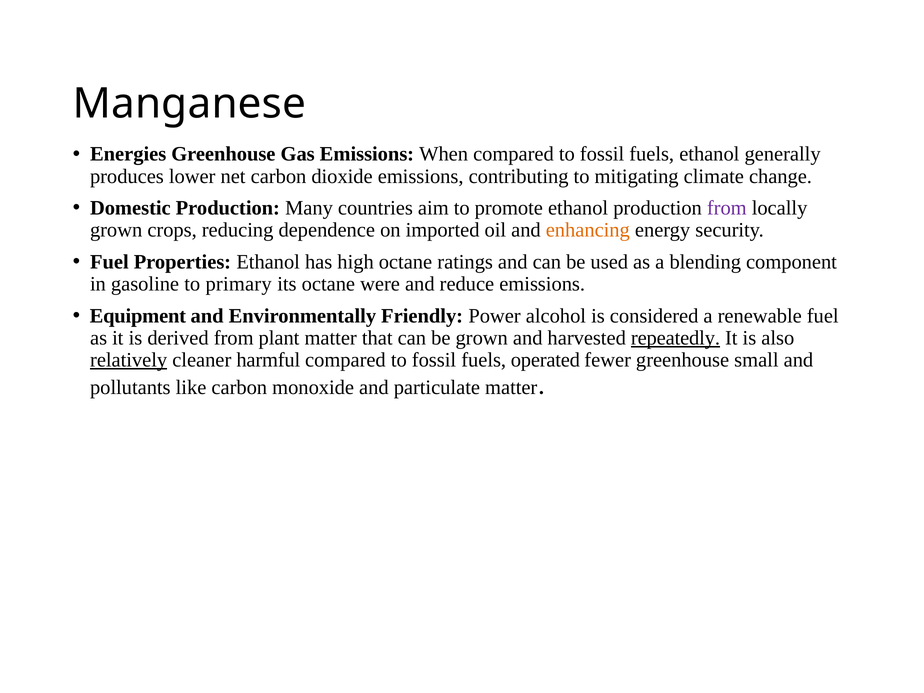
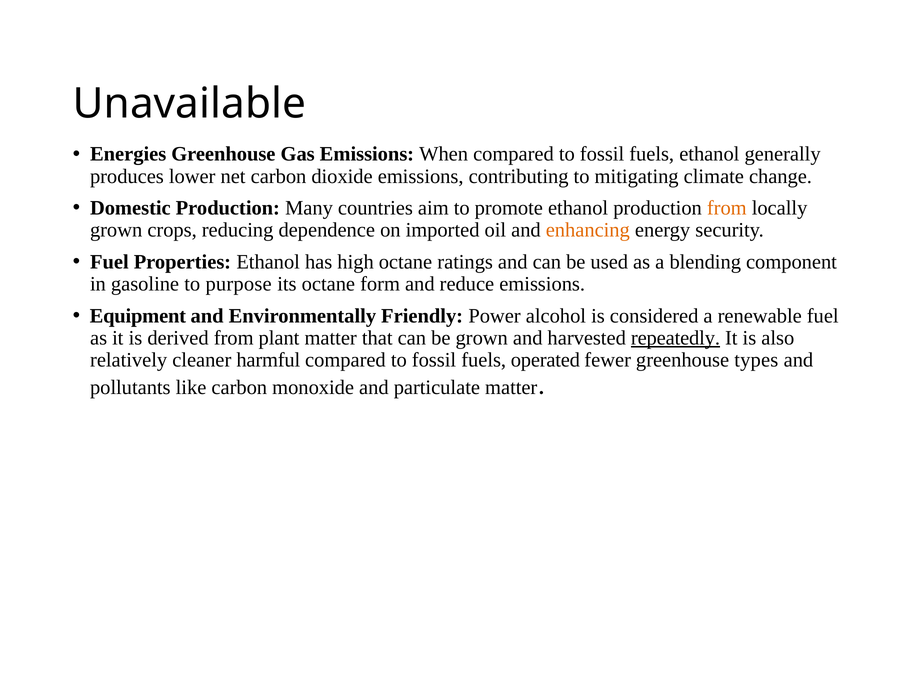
Manganese: Manganese -> Unavailable (189, 104)
from colour: purple -> orange (727, 208)
primary: primary -> purpose (239, 284)
were: were -> form (380, 284)
relatively underline: present -> none (129, 360)
small: small -> types (756, 360)
